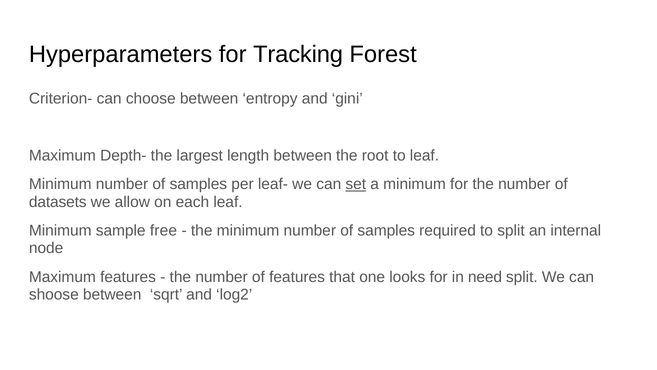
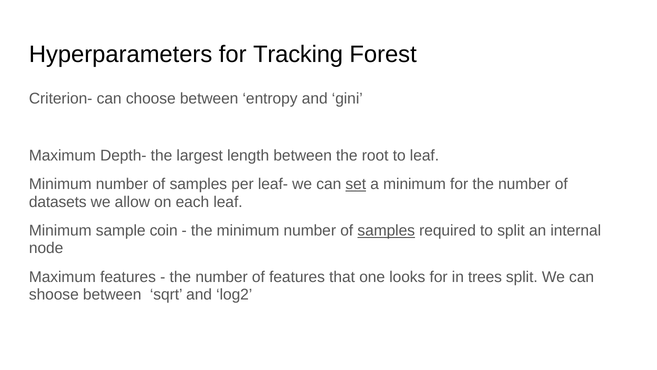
free: free -> coin (164, 230)
samples underline: none -> present (386, 230)
need: need -> trees (485, 277)
